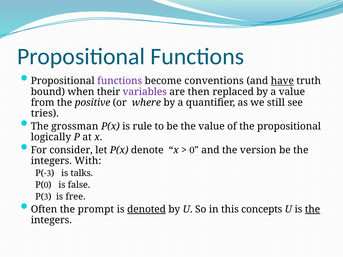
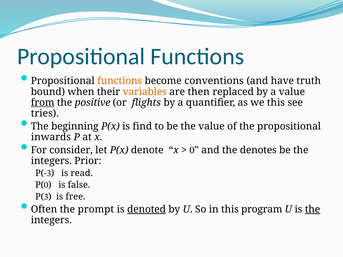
functions colour: purple -> orange (120, 81)
have underline: present -> none (282, 81)
variables colour: purple -> orange (145, 92)
from underline: none -> present (43, 103)
where: where -> flights (146, 103)
we still: still -> this (276, 103)
grossman: grossman -> beginning (75, 126)
rule: rule -> find (142, 126)
logically: logically -> inwards (51, 137)
version: version -> denotes (258, 150)
With: With -> Prior (88, 161)
talks: talks -> read (82, 173)
concepts: concepts -> program (262, 210)
